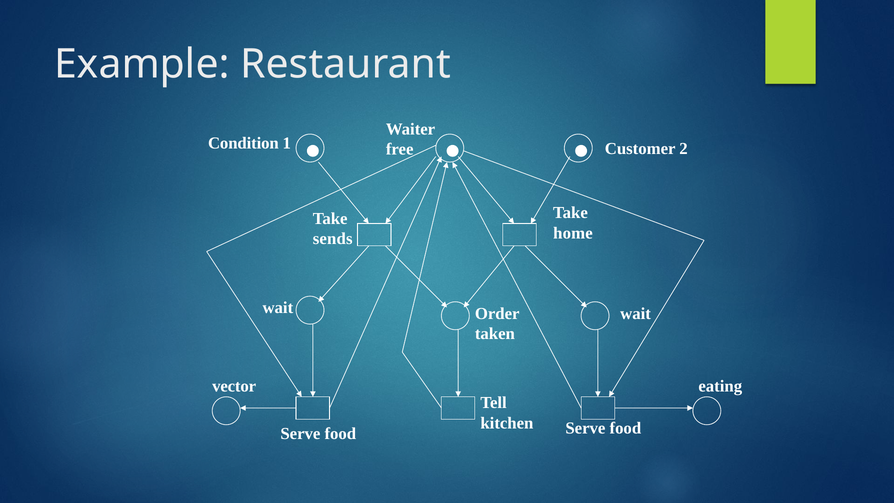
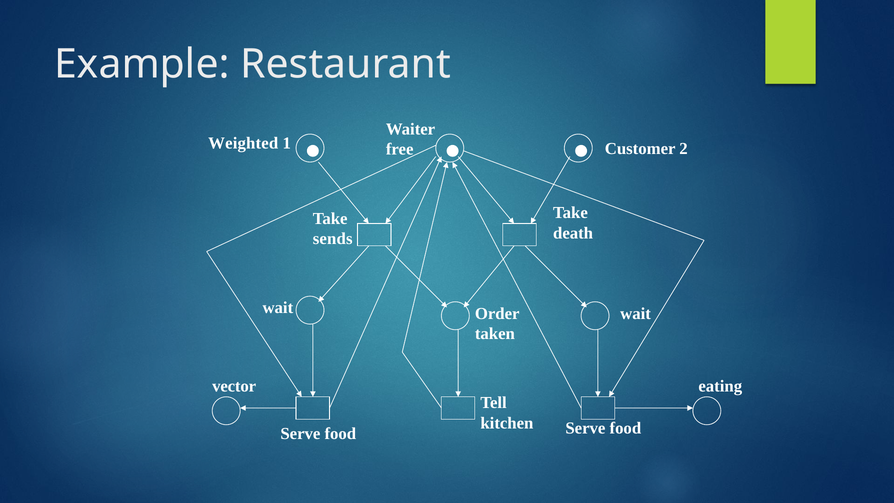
Condition: Condition -> Weighted (243, 143)
home: home -> death (573, 233)
